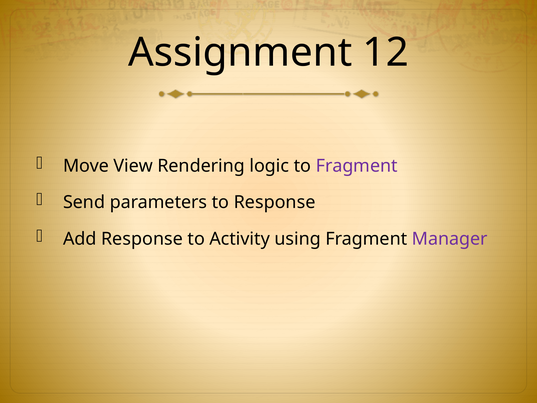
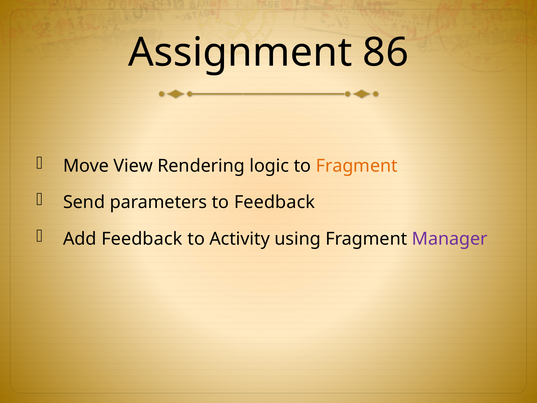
12: 12 -> 86 (386, 53)
Fragment colour: purple -> orange (357, 166)
to Response: Response -> Feedback (275, 202)
Add Response: Response -> Feedback (142, 239)
